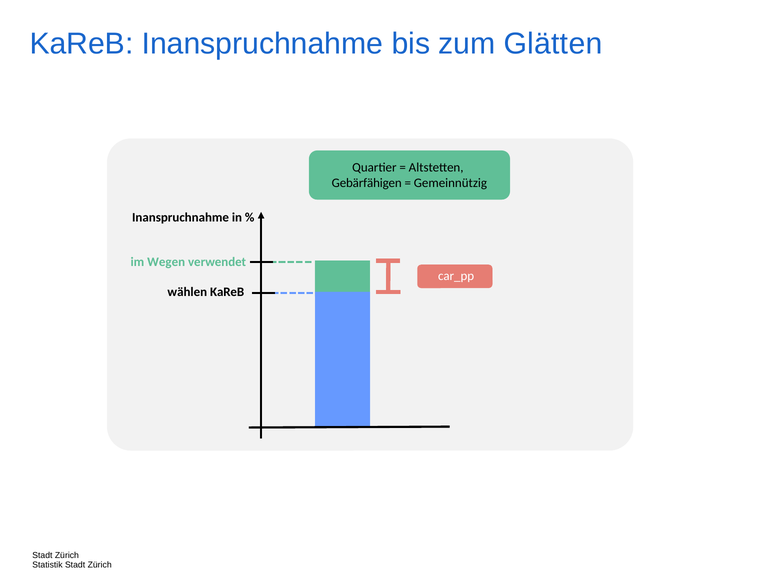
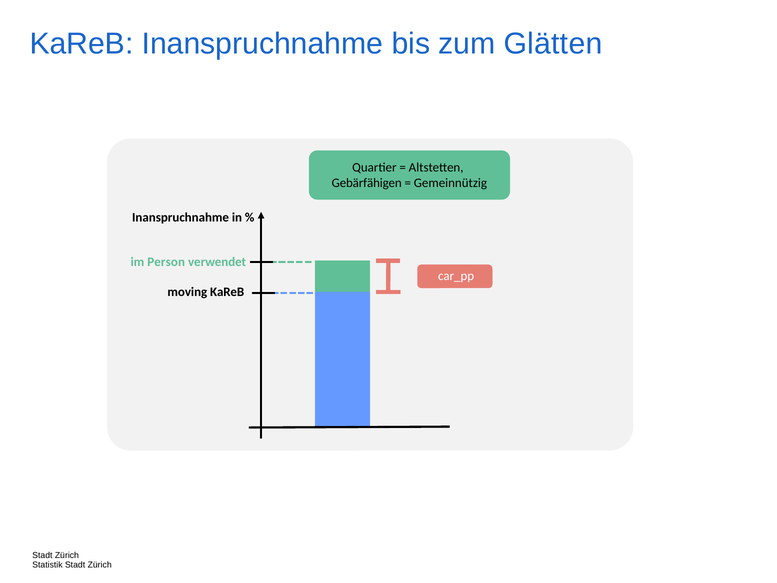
Wegen: Wegen -> Person (166, 262)
wählen: wählen -> moving (187, 292)
